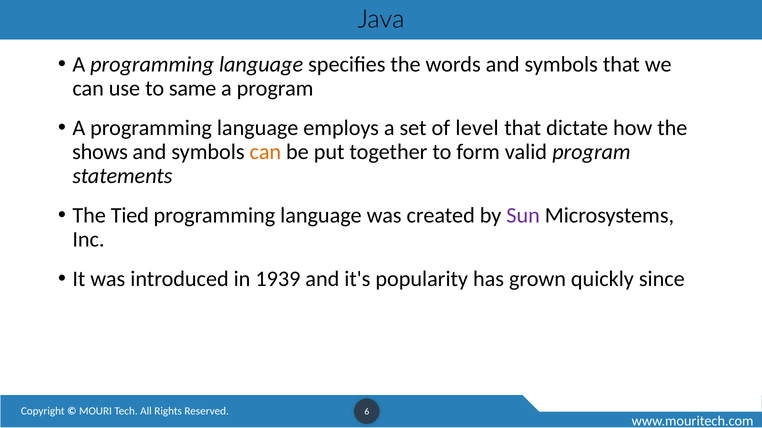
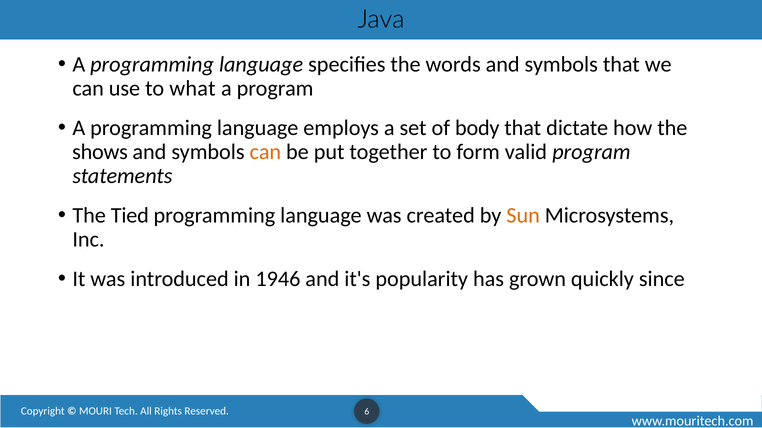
same: same -> what (192, 89)
level: level -> body (477, 128)
Sun colour: purple -> orange (523, 216)
1939: 1939 -> 1946 (278, 279)
